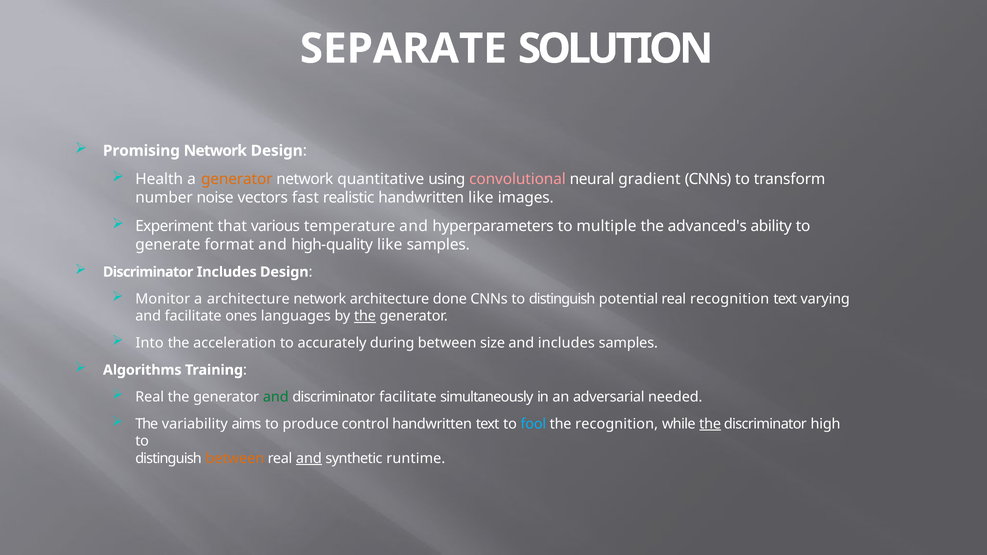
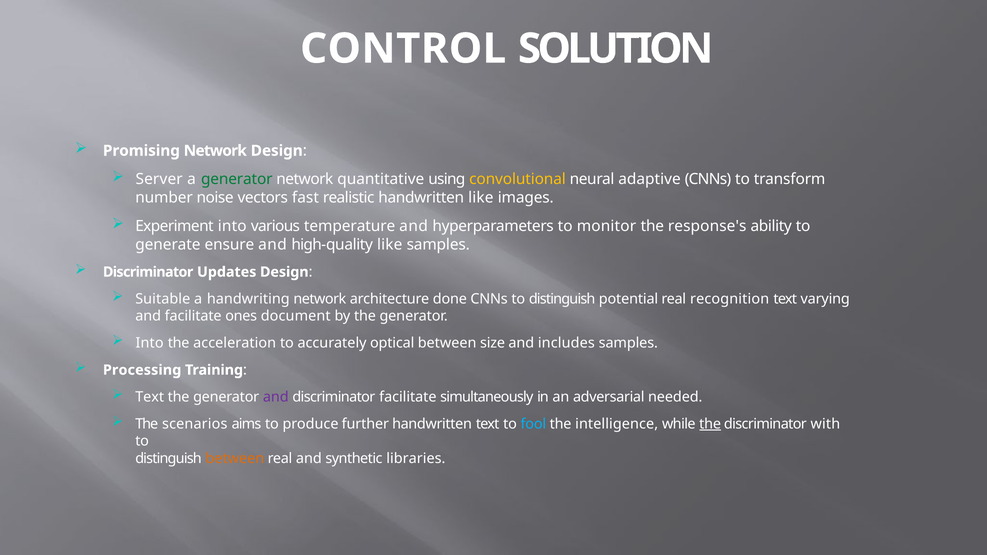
SEPARATE: SEPARATE -> CONTROL (403, 49)
Health: Health -> Server (159, 179)
generator colour: orange -> green (237, 179)
convolutional colour: pink -> yellow (517, 179)
gradient: gradient -> adaptive (650, 179)
Experiment that: that -> into (232, 226)
multiple: multiple -> monitor (606, 226)
advanced's: advanced's -> response's (707, 226)
format: format -> ensure (229, 245)
Discriminator Includes: Includes -> Updates (227, 272)
Monitor: Monitor -> Suitable (163, 299)
a architecture: architecture -> handwriting (248, 299)
languages: languages -> document (296, 316)
the underline: present -> none (365, 316)
during: during -> optical (392, 343)
Algorithms: Algorithms -> Processing (142, 370)
Real: Real -> Text (150, 397)
and colour: green -> purple (276, 397)
variability: variability -> scenarios (195, 424)
control: control -> further (365, 424)
the recognition: recognition -> intelligence (617, 424)
high: high -> with (825, 424)
and underline: present -> none (309, 459)
runtime: runtime -> libraries (416, 459)
